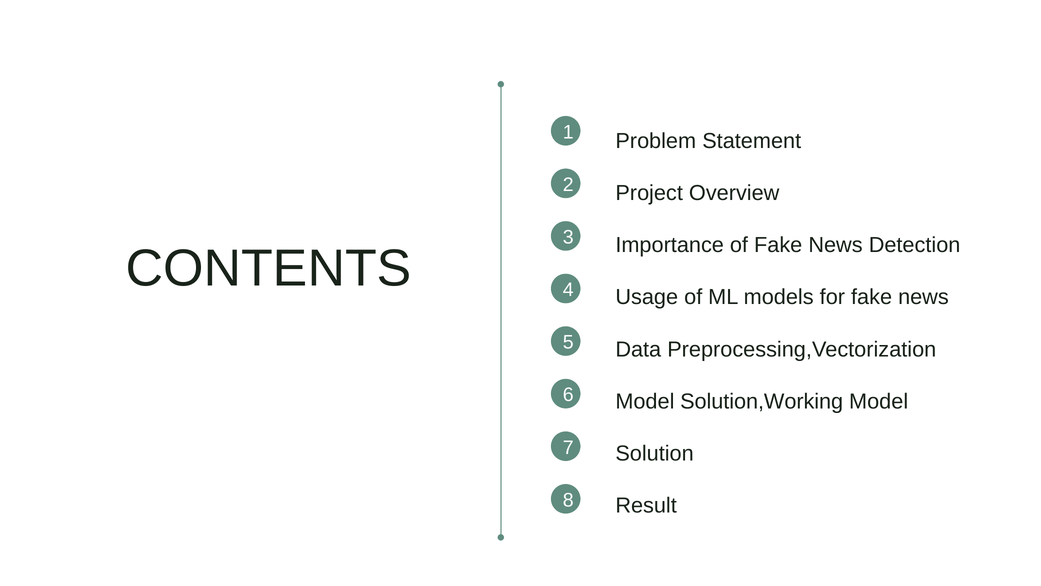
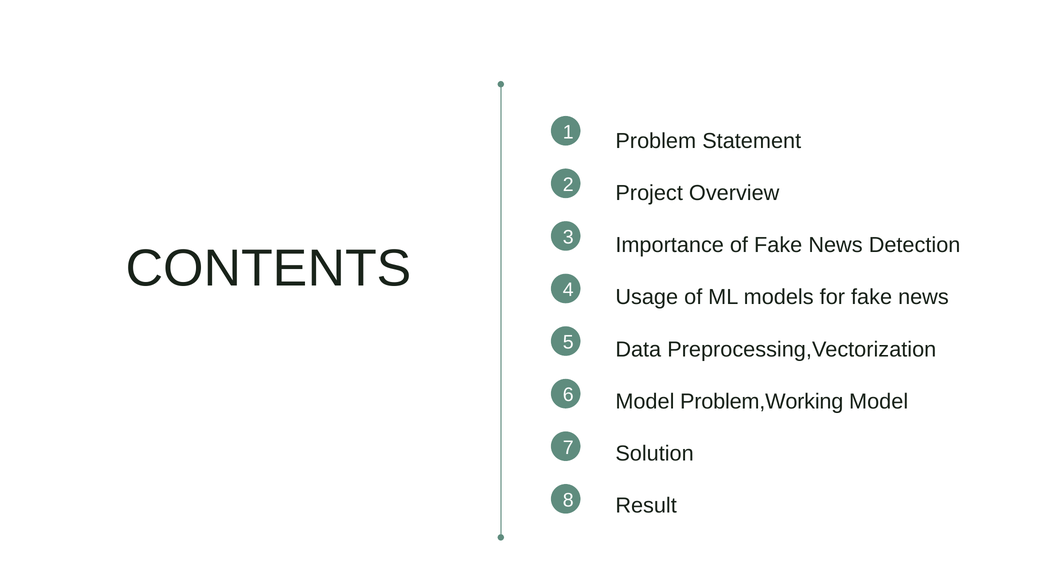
Solution,Working: Solution,Working -> Problem,Working (762, 401)
